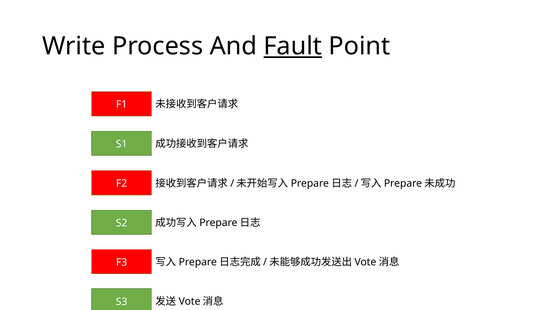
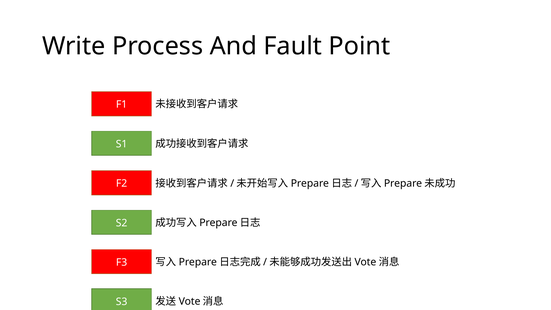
Fault underline: present -> none (293, 46)
